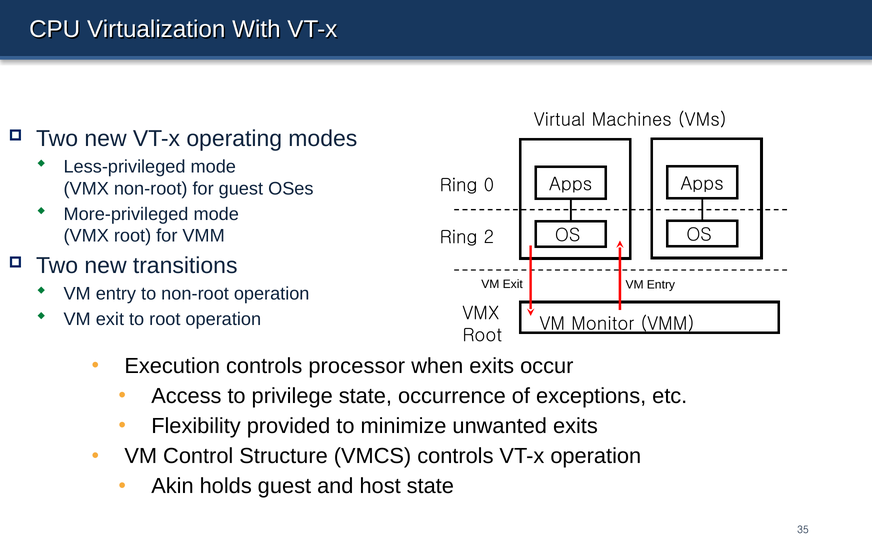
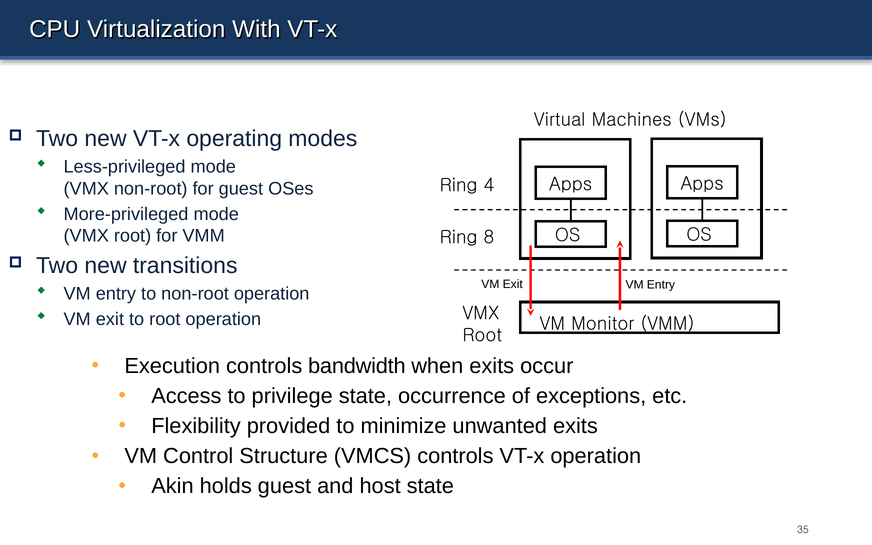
0: 0 -> 4 (489, 185)
2: 2 -> 8 (489, 237)
processor: processor -> bandwidth (357, 366)
